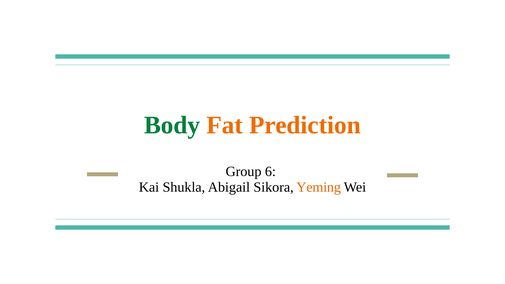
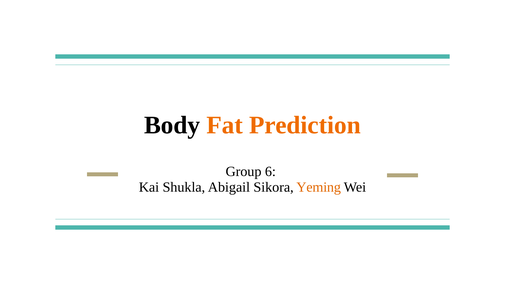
Body colour: green -> black (172, 125)
